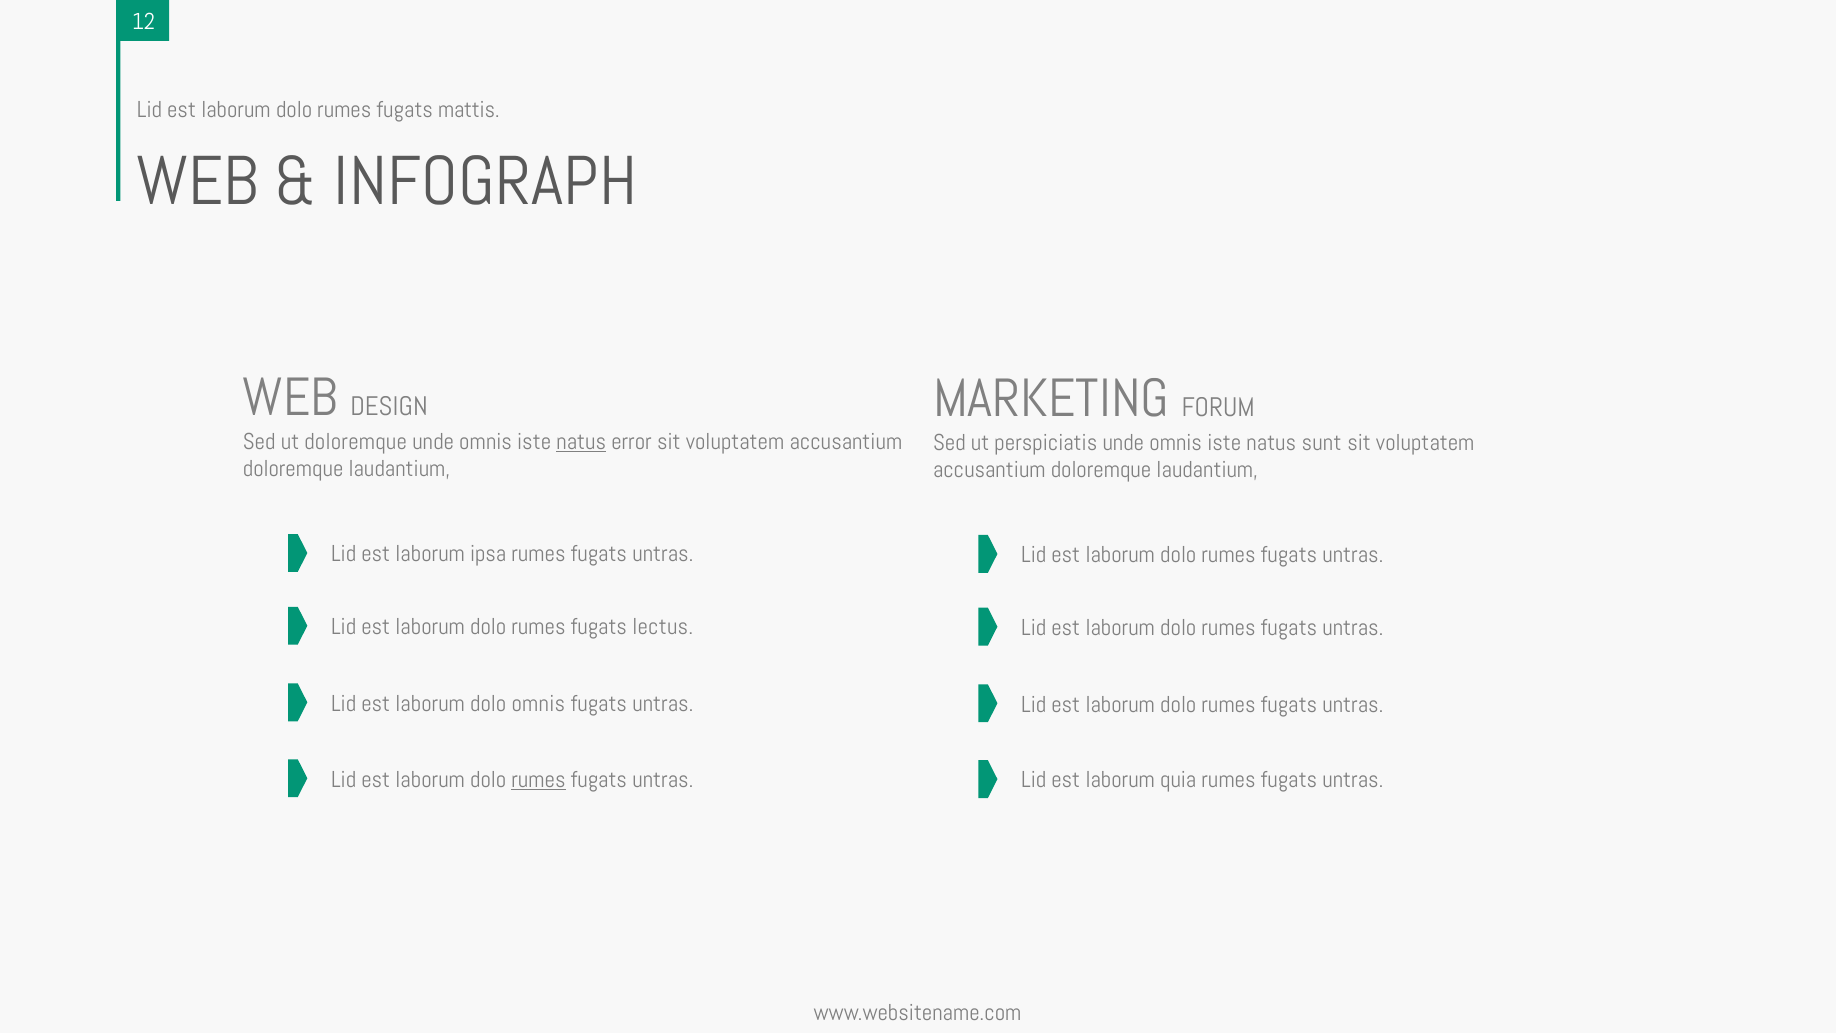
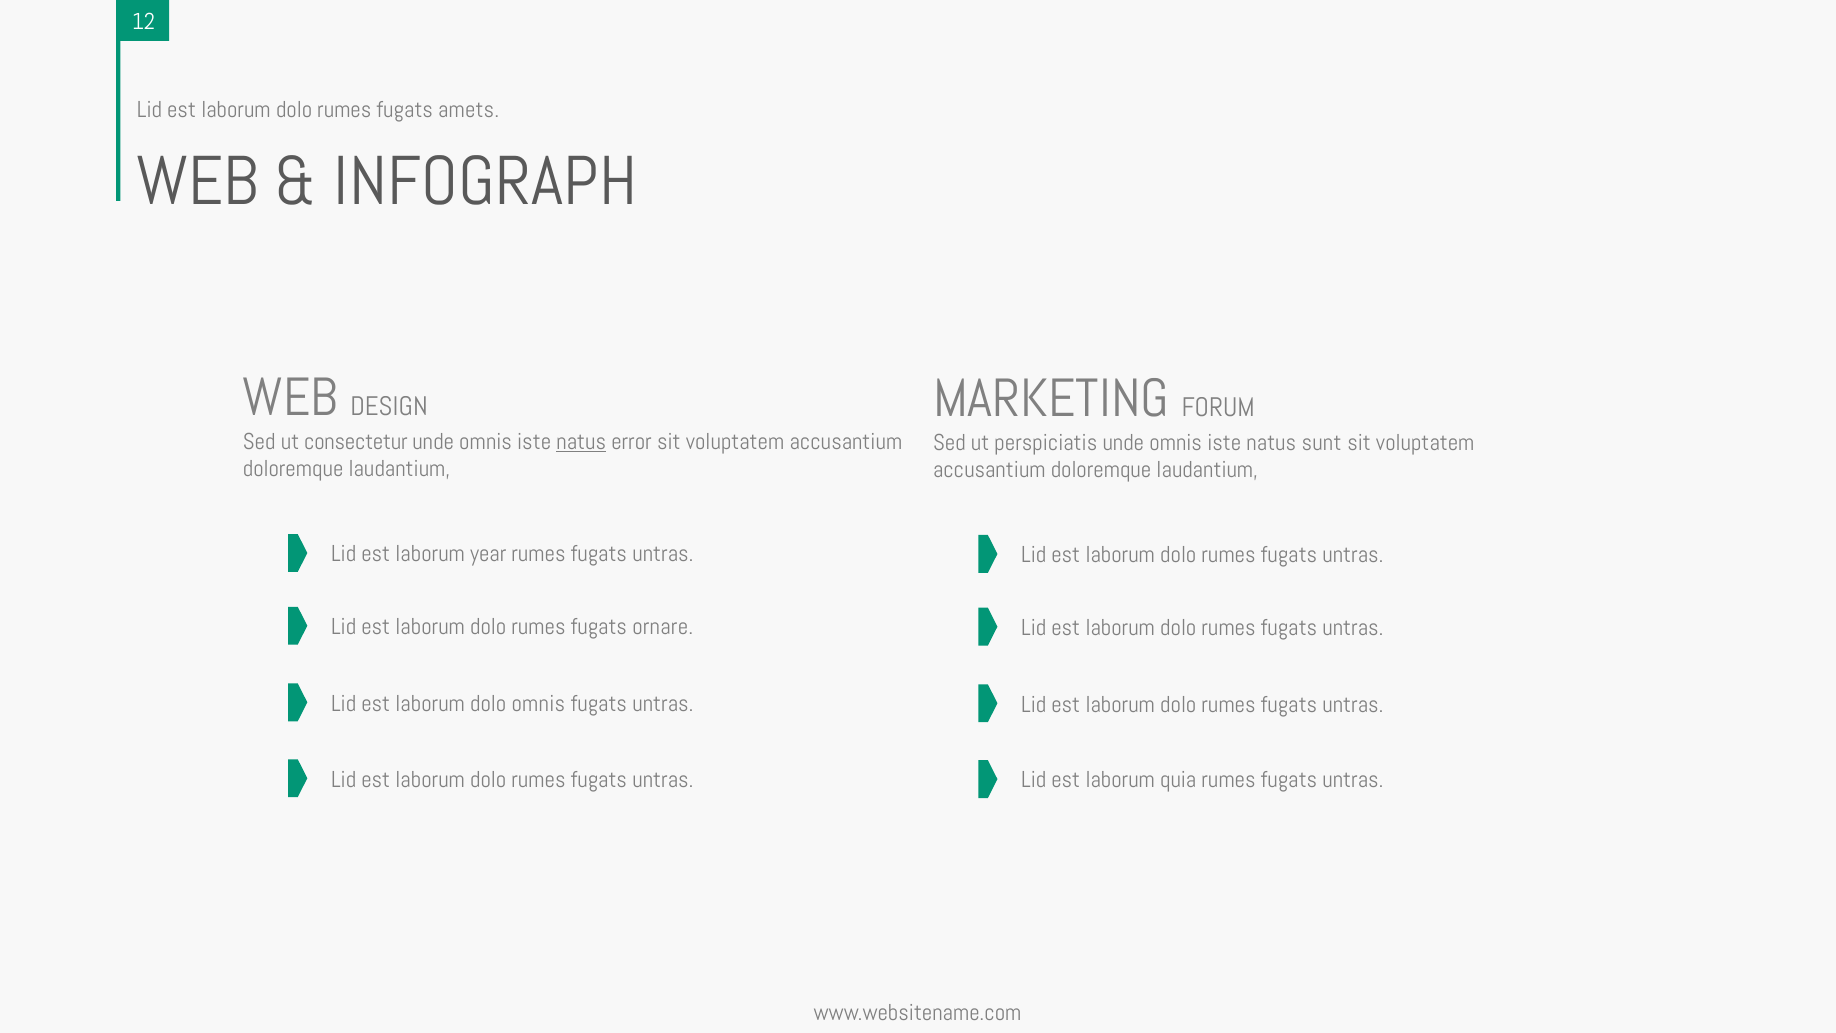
mattis: mattis -> amets (469, 109)
ut doloremque: doloremque -> consectetur (356, 442)
ipsa: ipsa -> year (488, 554)
lectus: lectus -> ornare (663, 627)
rumes underline: present -> none (538, 779)
